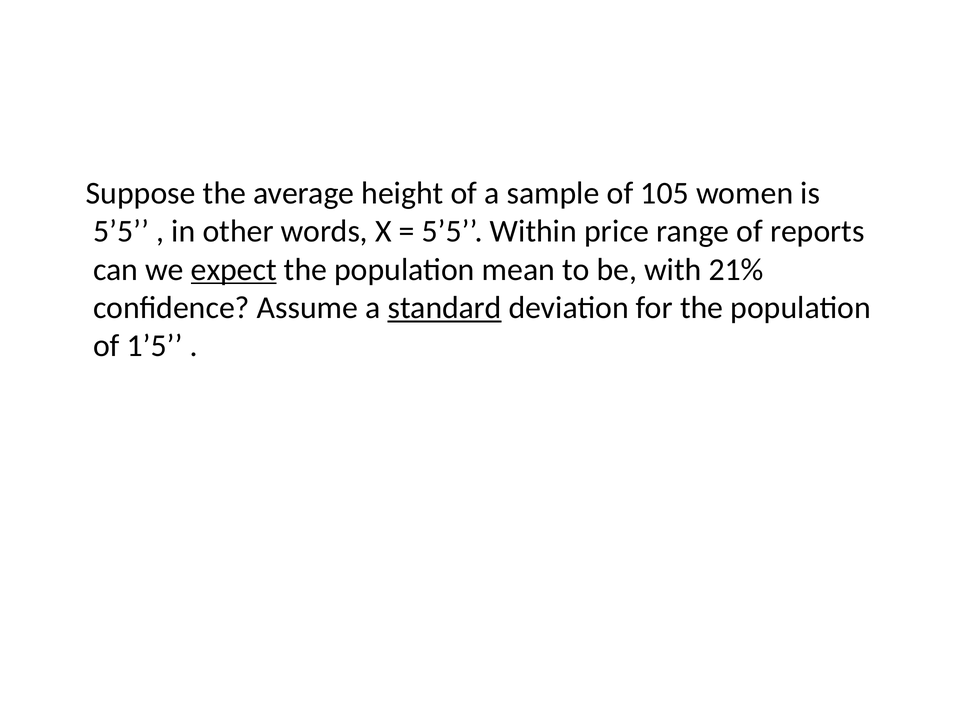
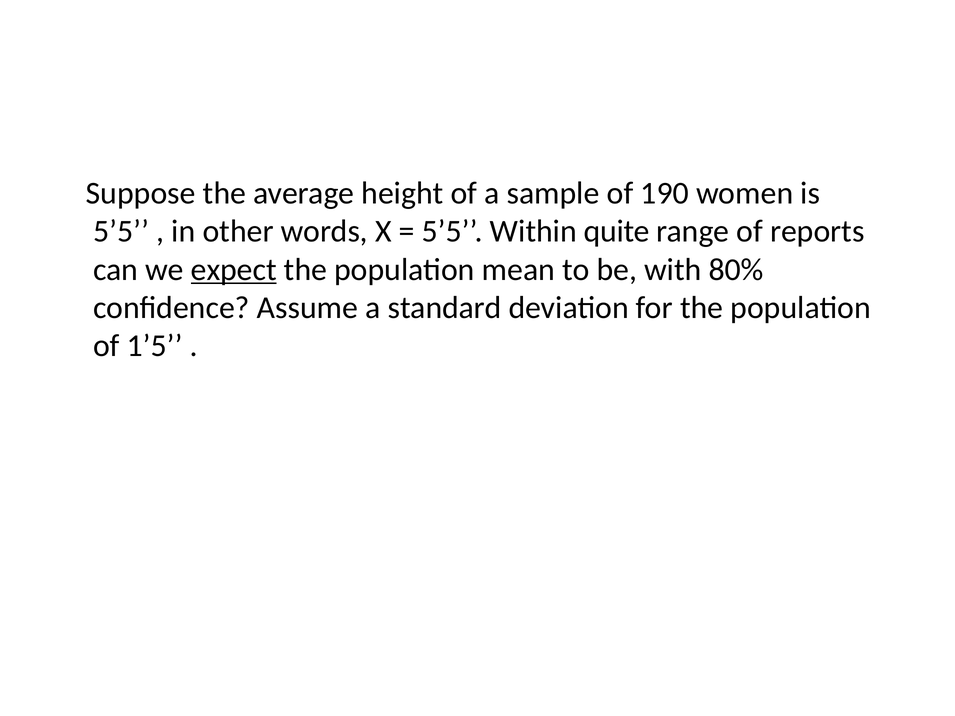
105: 105 -> 190 (665, 193)
price: price -> quite (617, 231)
21%: 21% -> 80% (736, 270)
standard underline: present -> none (445, 308)
